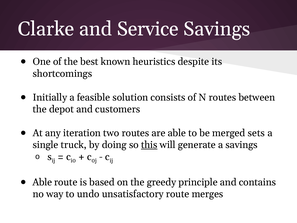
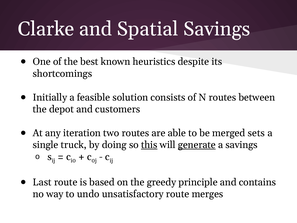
Service: Service -> Spatial (148, 29)
generate underline: none -> present (197, 145)
Able: Able -> Last (42, 182)
